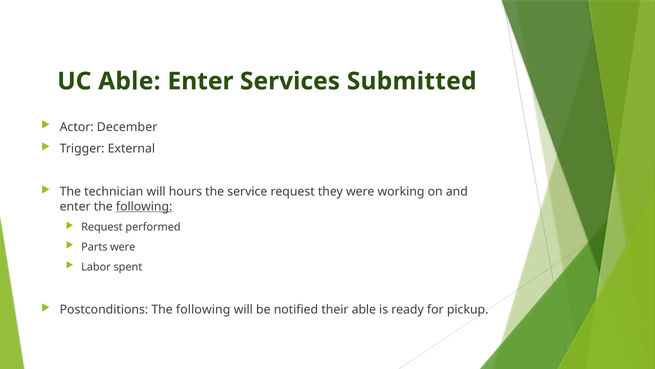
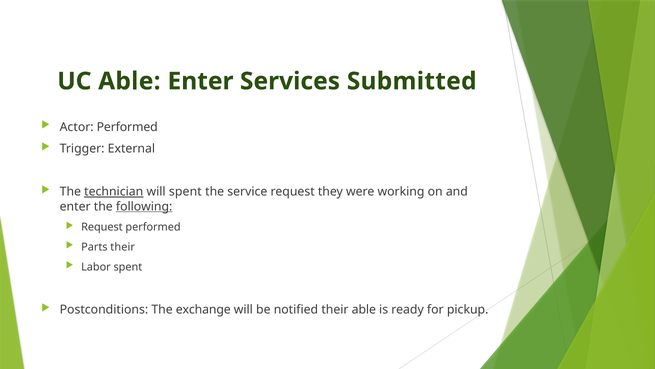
Actor December: December -> Performed (127, 127)
technician underline: none -> present (114, 191)
will hours: hours -> spent (185, 191)
Parts were: were -> their (123, 247)
Postconditions The following: following -> exchange (203, 309)
